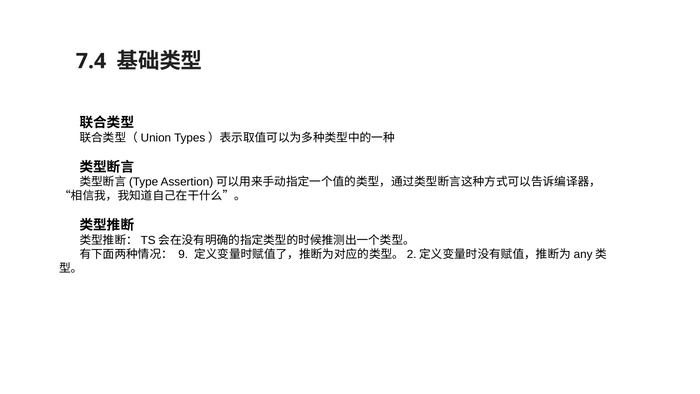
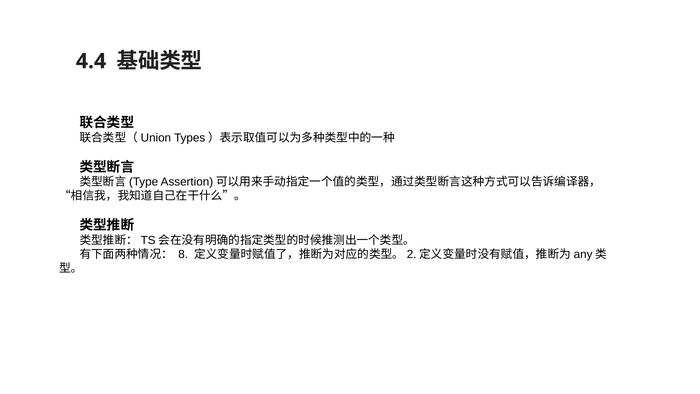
7.4: 7.4 -> 4.4 (91, 61)
9: 9 -> 8 (183, 254)
